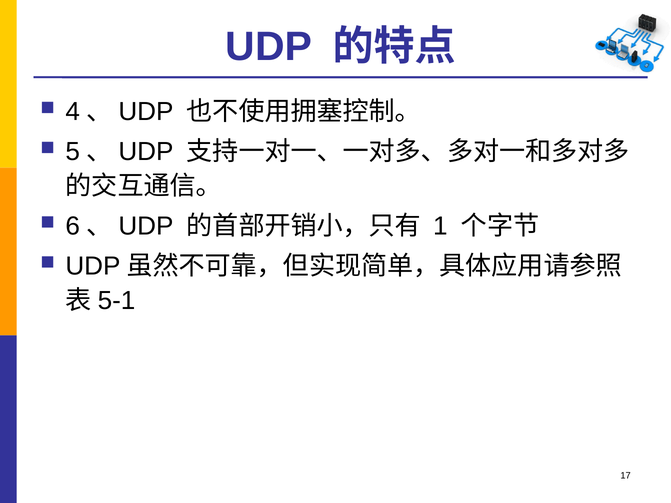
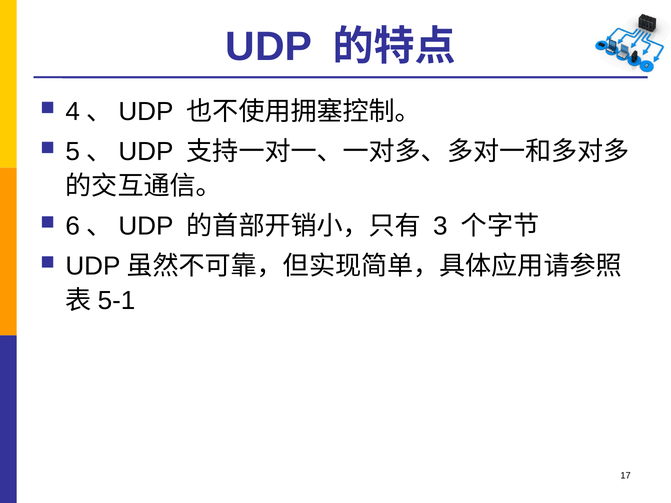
1: 1 -> 3 (440, 226)
